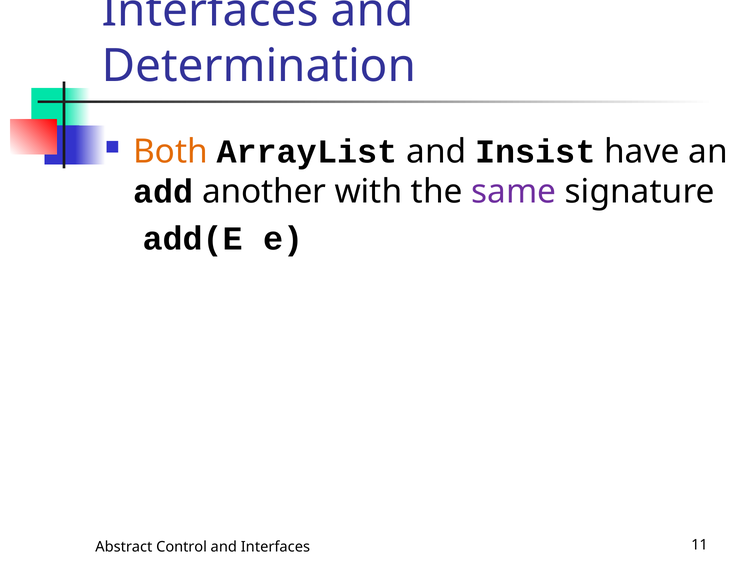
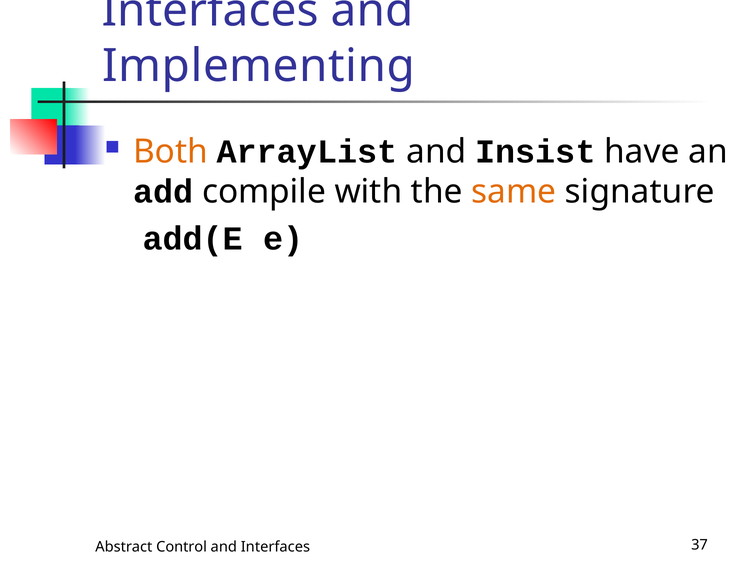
Determination: Determination -> Implementing (259, 66)
another: another -> compile (264, 192)
same colour: purple -> orange (514, 192)
11: 11 -> 37 (699, 545)
